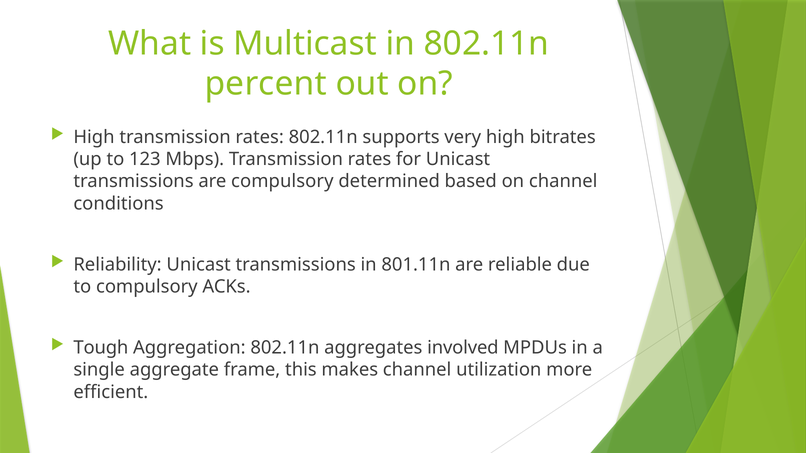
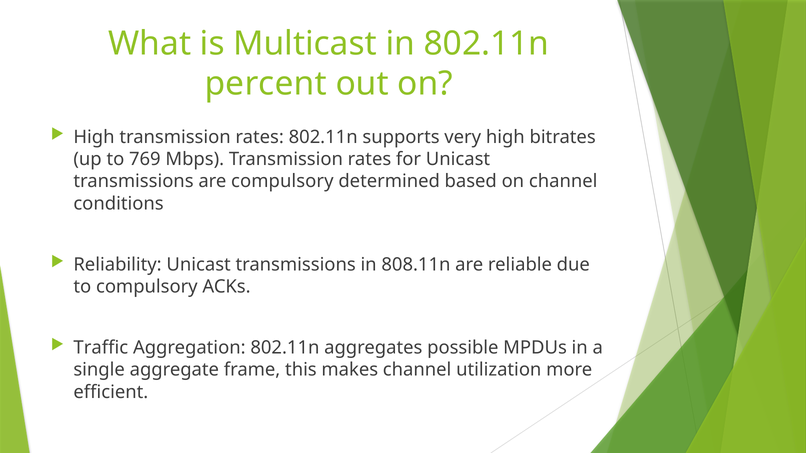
123: 123 -> 769 (145, 159)
801.11n: 801.11n -> 808.11n (416, 265)
Tough: Tough -> Traffic (101, 348)
involved: involved -> possible (463, 348)
